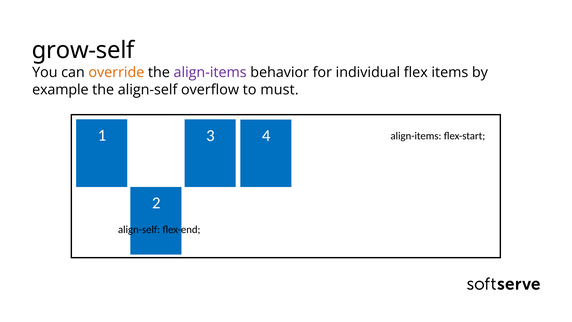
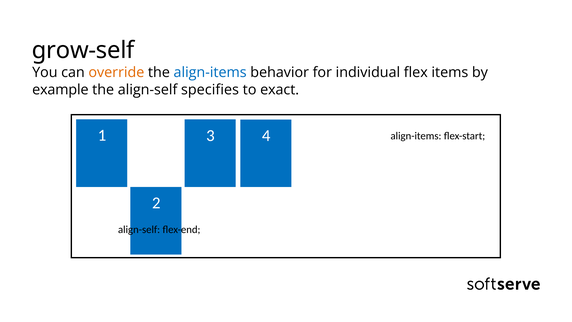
align-items colour: purple -> blue (210, 72)
overflow: overflow -> specifies (210, 90)
must: must -> exact (280, 90)
